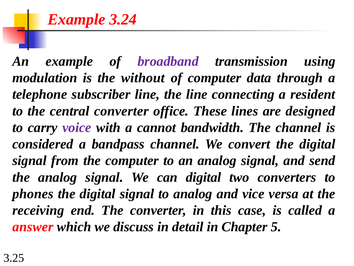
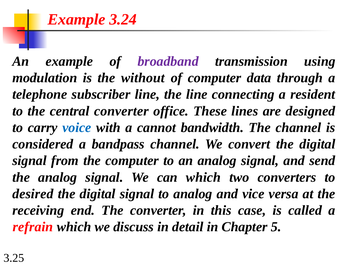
voice colour: purple -> blue (77, 127)
can digital: digital -> which (203, 177)
phones: phones -> desired (33, 193)
answer: answer -> refrain (33, 226)
